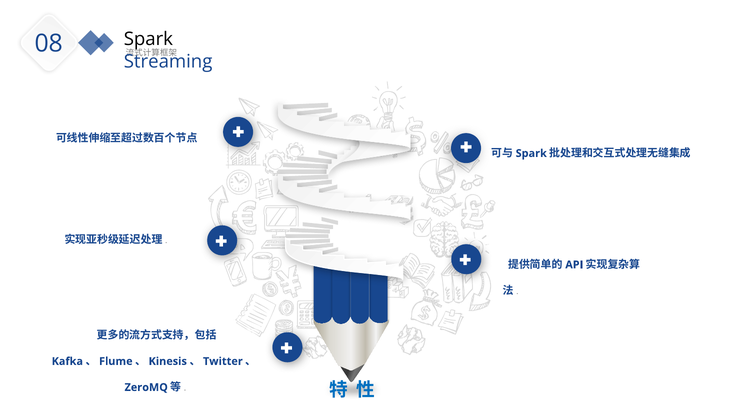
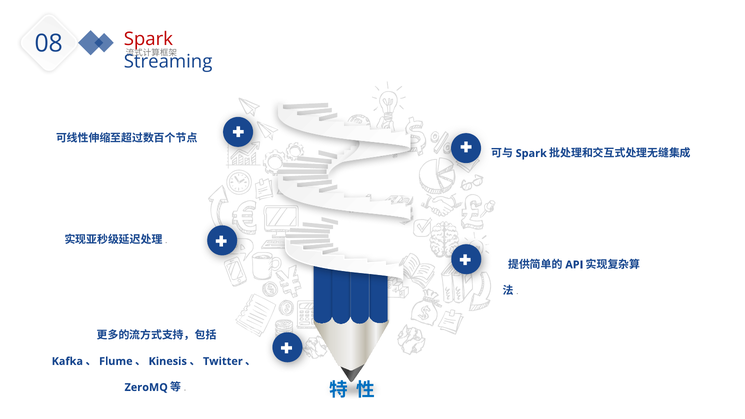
Spark colour: black -> red (148, 39)
